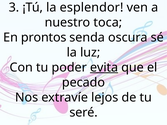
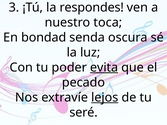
esplendor: esplendor -> respondes (92, 7)
prontos: prontos -> bondad (44, 37)
lejos underline: none -> present (105, 98)
